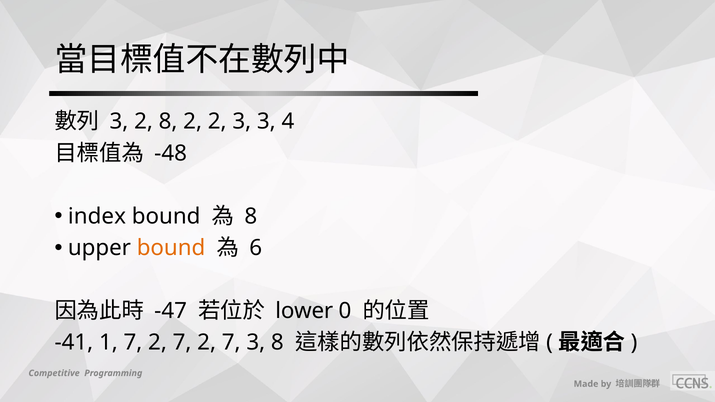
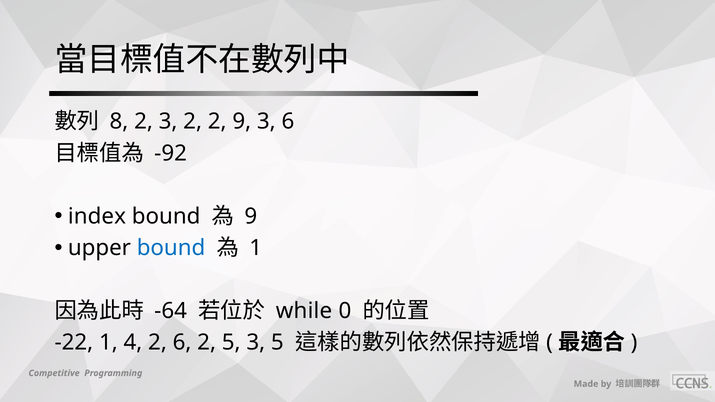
3: 3 -> 8 (119, 122)
2 8: 8 -> 3 (168, 122)
2 3: 3 -> 9 (242, 122)
3 4: 4 -> 6 (288, 122)
-48: -48 -> -92 (171, 153)
8: 8 -> 9 (251, 216)
bound colour: orange -> blue (171, 248)
6: 6 -> 1 (256, 248)
-47: -47 -> -64 (171, 311)
lower: lower -> while (304, 311)
-41: -41 -> -22 (74, 343)
1 7: 7 -> 4 (133, 343)
7: 7 -> 6 (182, 343)
7: 7 -> 5 (231, 343)
3 8: 8 -> 5 (277, 343)
